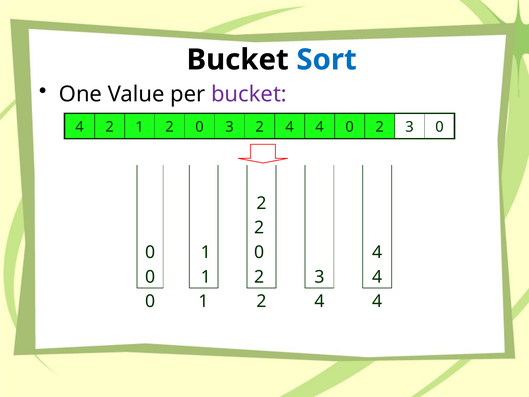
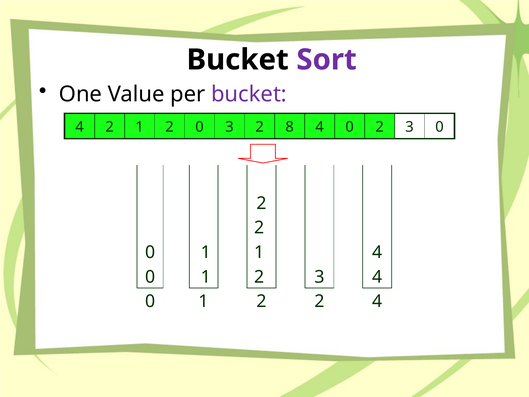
Sort colour: blue -> purple (327, 60)
3 2 4: 4 -> 8 (290, 127)
1 0: 0 -> 1 (259, 252)
1 2 4: 4 -> 2 (319, 301)
